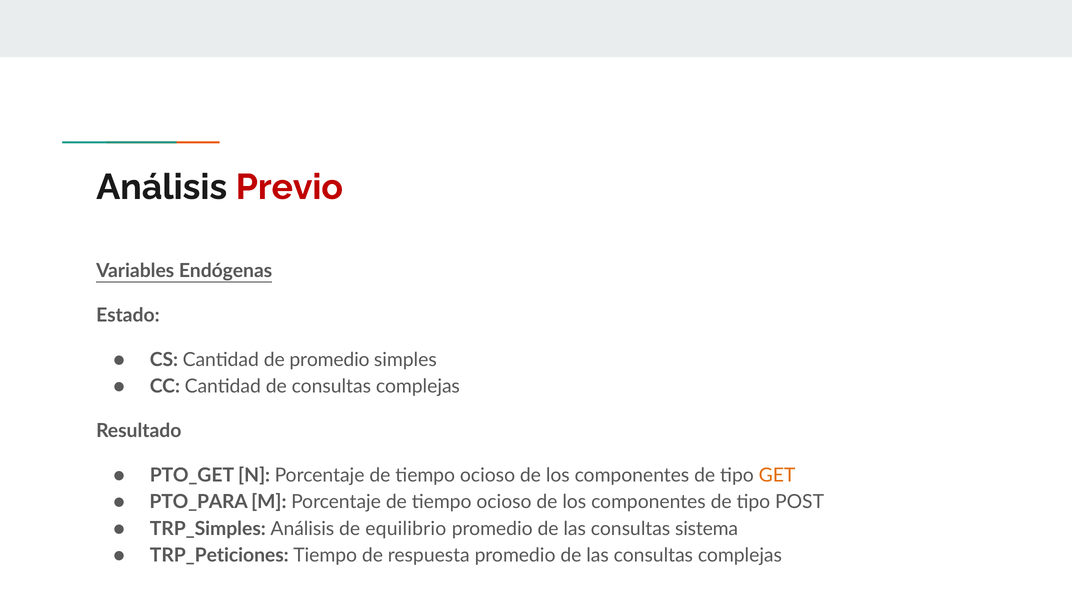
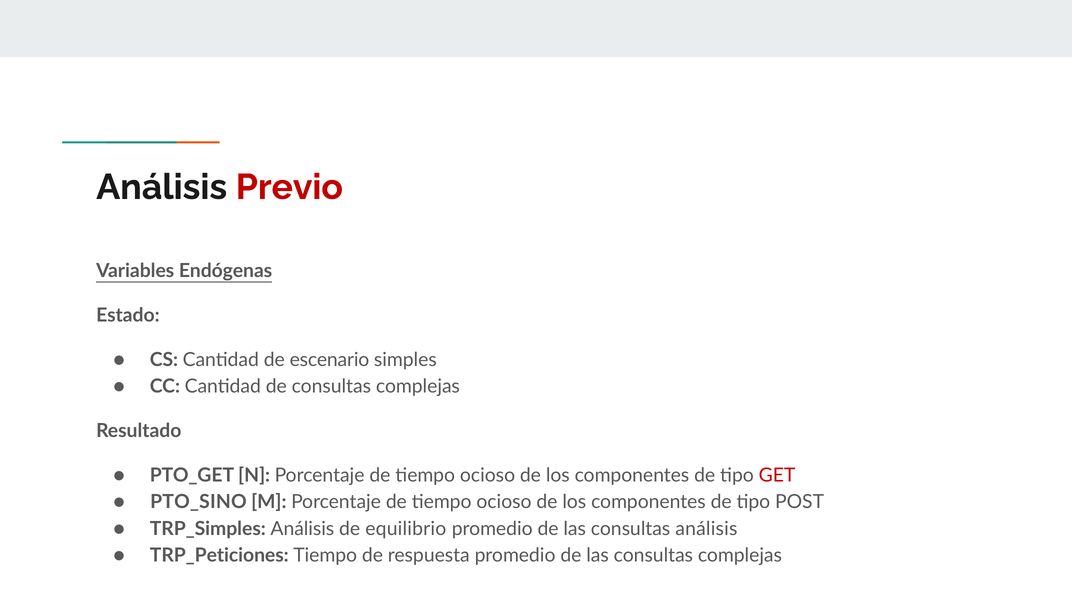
de promedio: promedio -> escenario (329, 360)
GET colour: orange -> red (777, 475)
PTO_PARA: PTO_PARA -> PTO_SINO (198, 502)
consultas sistema: sistema -> análisis (706, 529)
